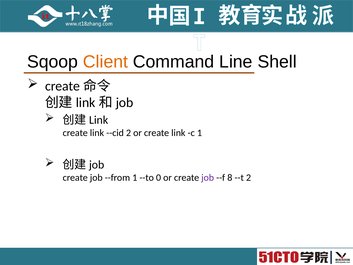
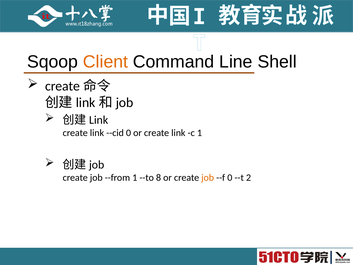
--cid 2: 2 -> 0 (128, 133)
0: 0 -> 8 (159, 177)
job colour: purple -> orange (208, 177)
--f 8: 8 -> 0 (230, 177)
